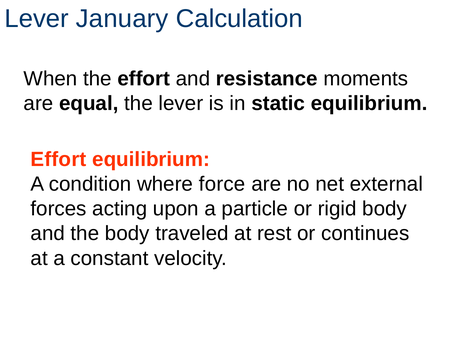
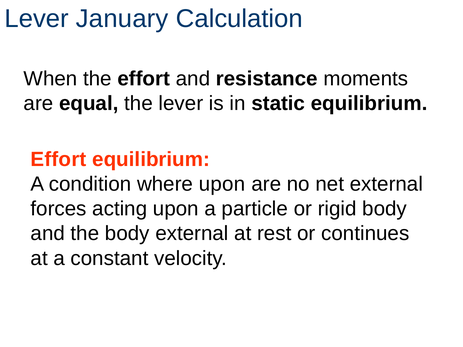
where force: force -> upon (222, 184)
body traveled: traveled -> external (192, 234)
